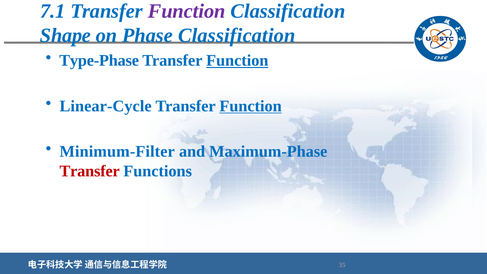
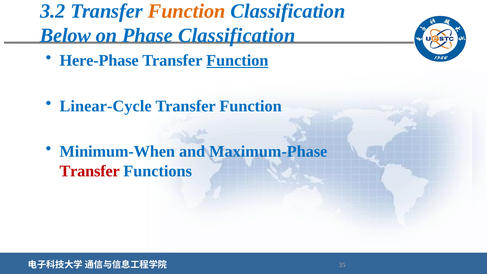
7.1: 7.1 -> 3.2 (53, 11)
Function colour: purple -> orange (187, 11)
Shape: Shape -> Below (65, 35)
Type-Phase: Type-Phase -> Here-Phase (99, 61)
Function underline: present -> none (251, 106)
Minimum-Filter: Minimum-Filter -> Minimum-When (117, 151)
